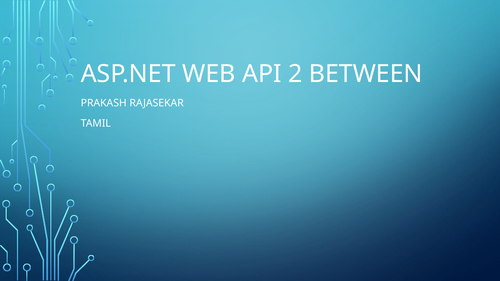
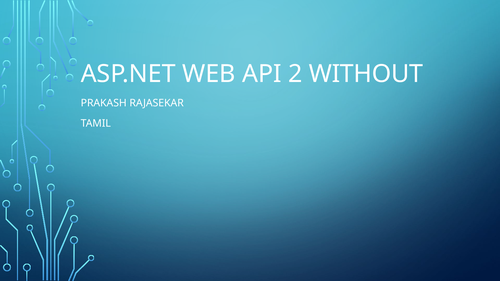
BETWEEN: BETWEEN -> WITHOUT (366, 74)
